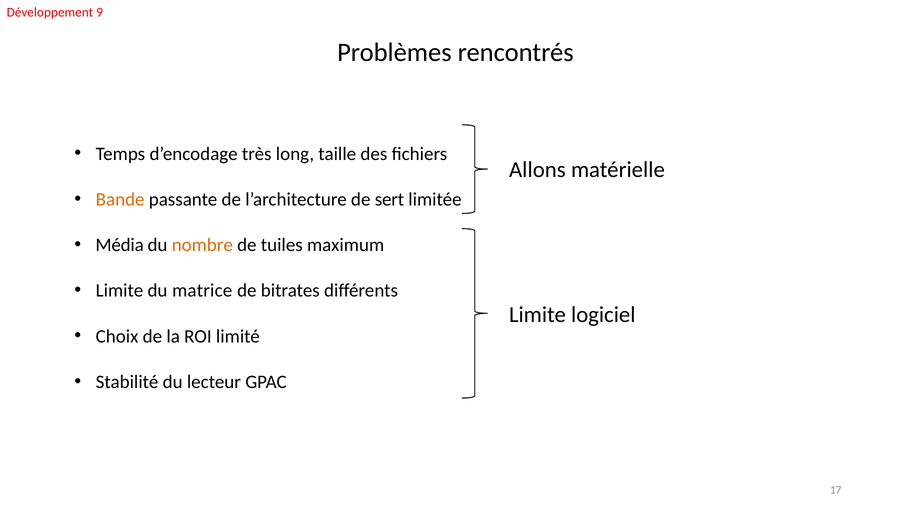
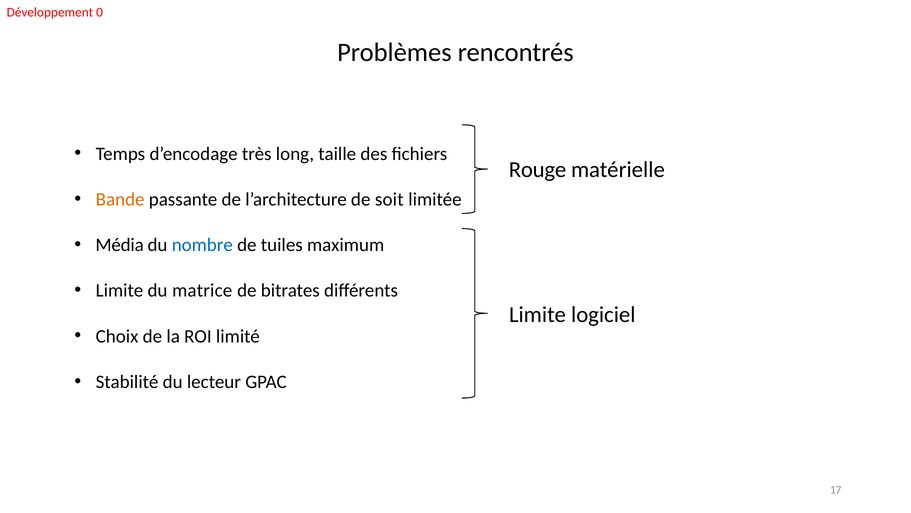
9: 9 -> 0 (100, 12)
Allons: Allons -> Rouge (538, 169)
sert: sert -> soit (389, 199)
nombre colour: orange -> blue (202, 245)
